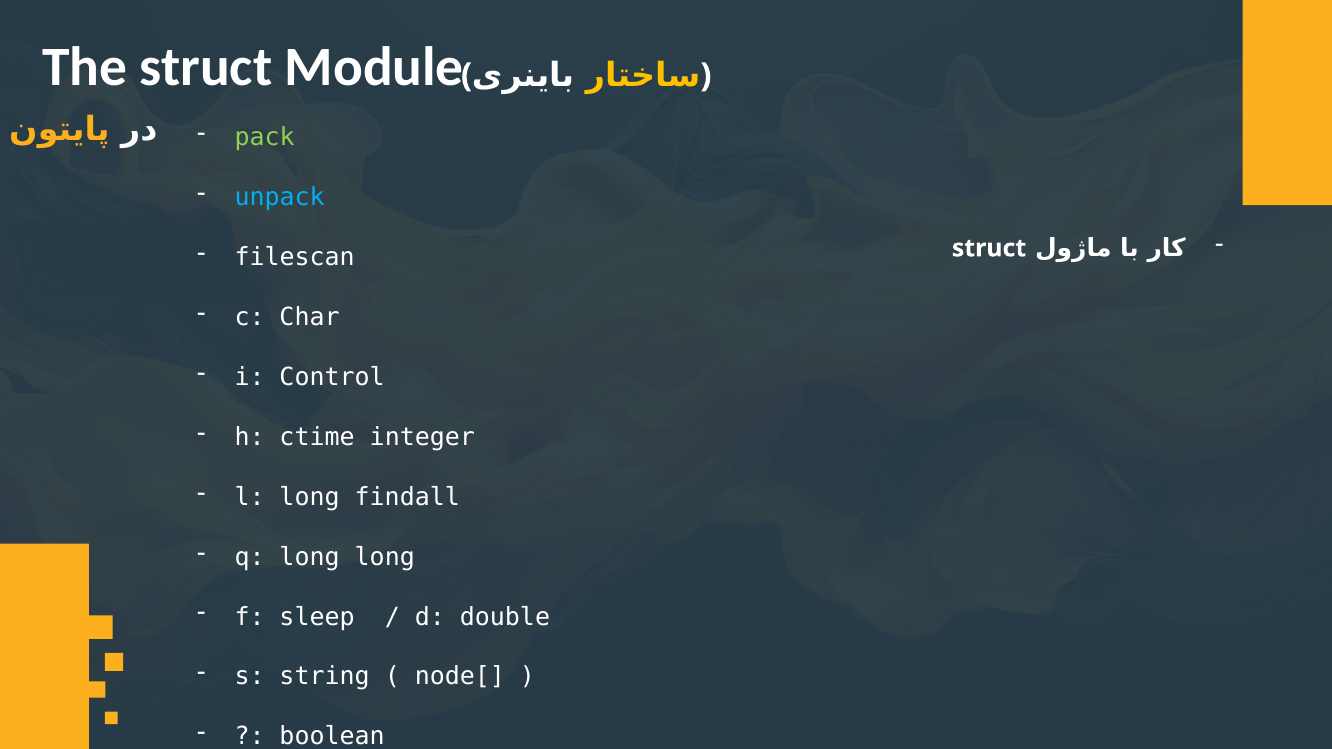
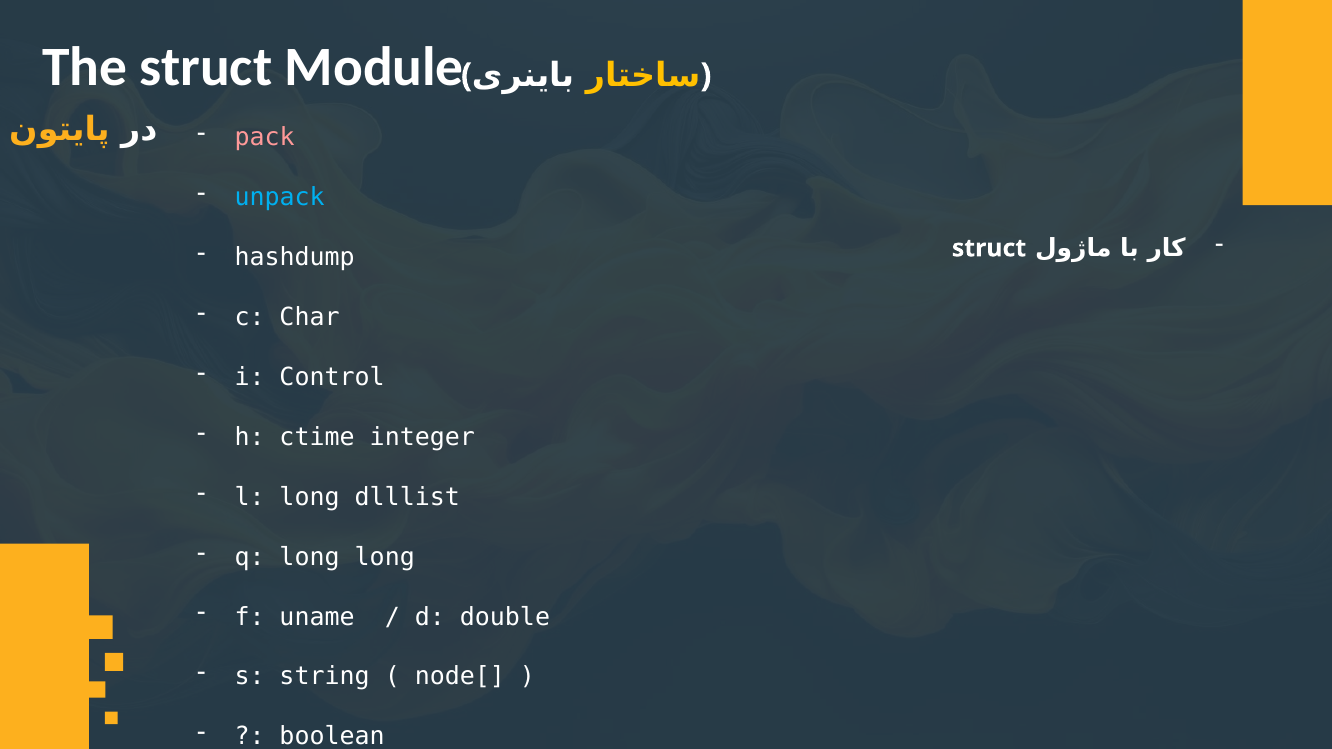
pack colour: light green -> pink (265, 137)
filescan: filescan -> hashdump (295, 257)
findall: findall -> dlllist (407, 497)
sleep: sleep -> uname (317, 617)
